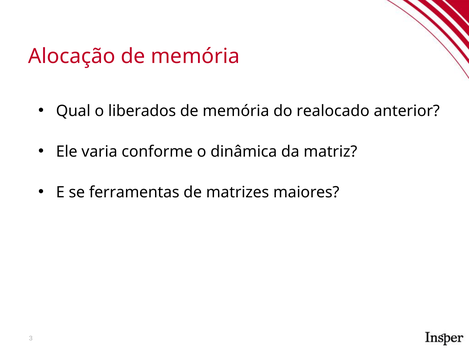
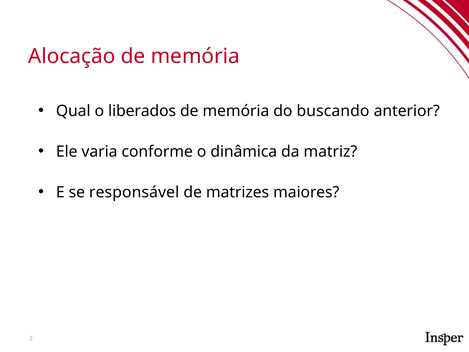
realocado: realocado -> buscando (333, 111)
ferramentas: ferramentas -> responsável (134, 192)
